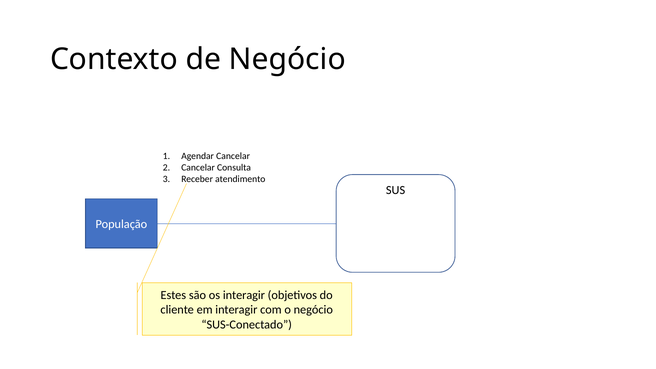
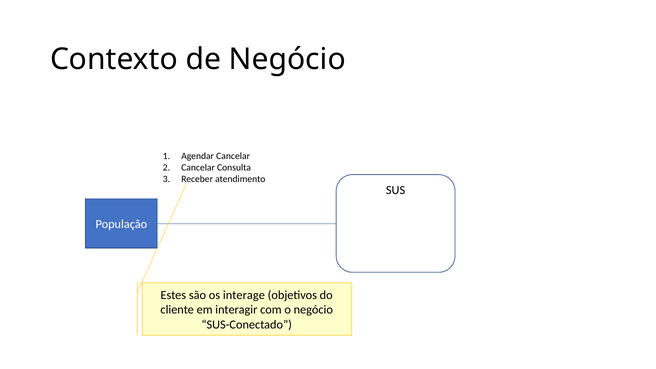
os interagir: interagir -> interage (244, 295)
